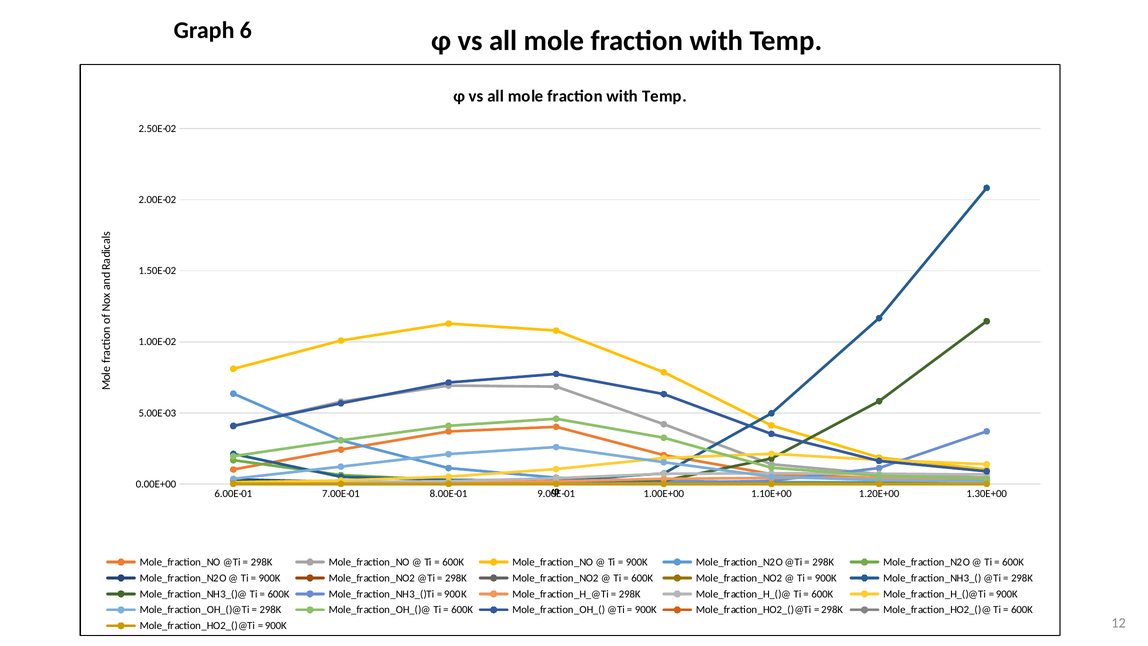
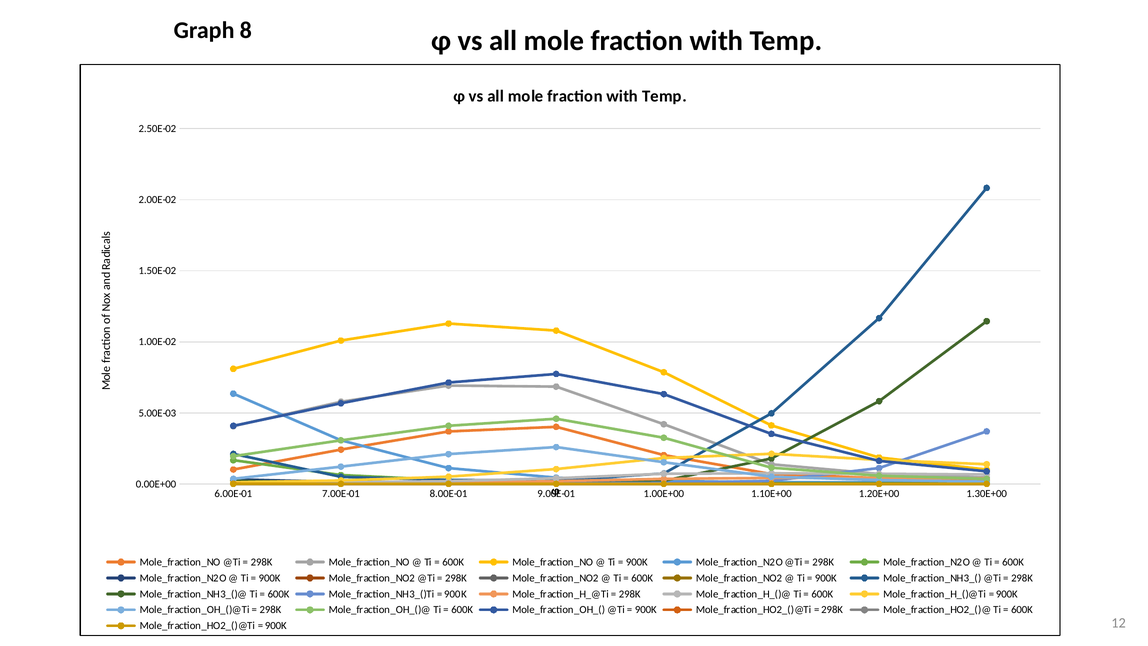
6: 6 -> 8 (246, 30)
